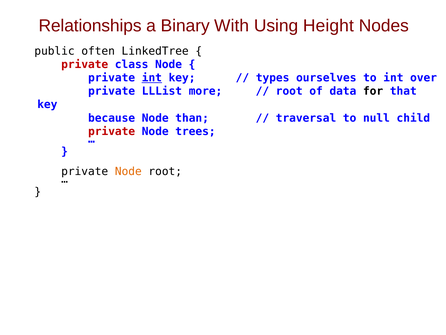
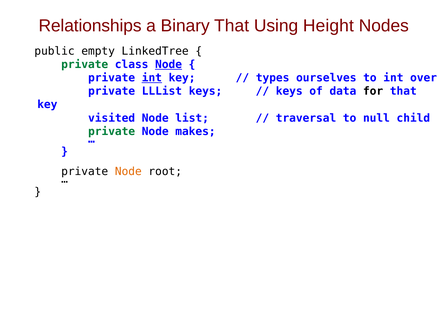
Binary With: With -> That (232, 26)
often: often -> empty (98, 51)
private colour: red -> green (85, 64)
Node underline: none -> present (169, 64)
LLList more: more -> keys (206, 91)
root: root -> keys (289, 91)
because: because -> visited (112, 118)
than: than -> list (192, 118)
private colour: red -> green (112, 131)
trees: trees -> makes (195, 131)
